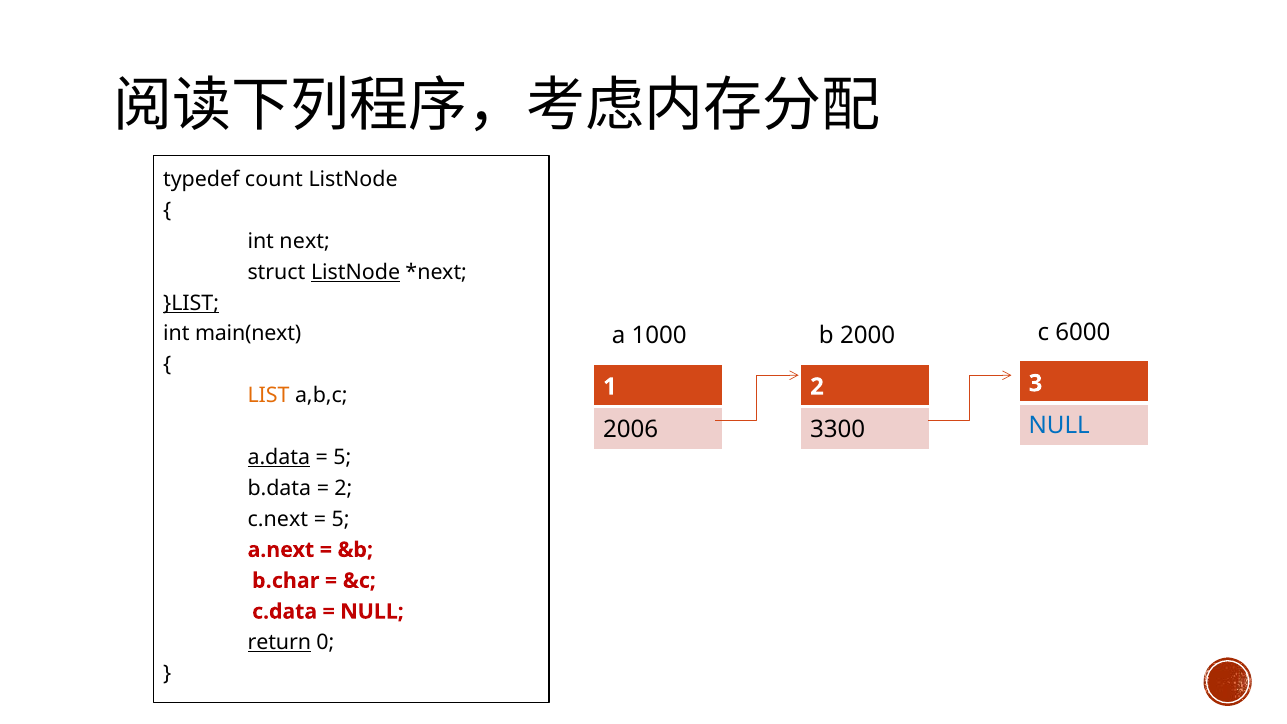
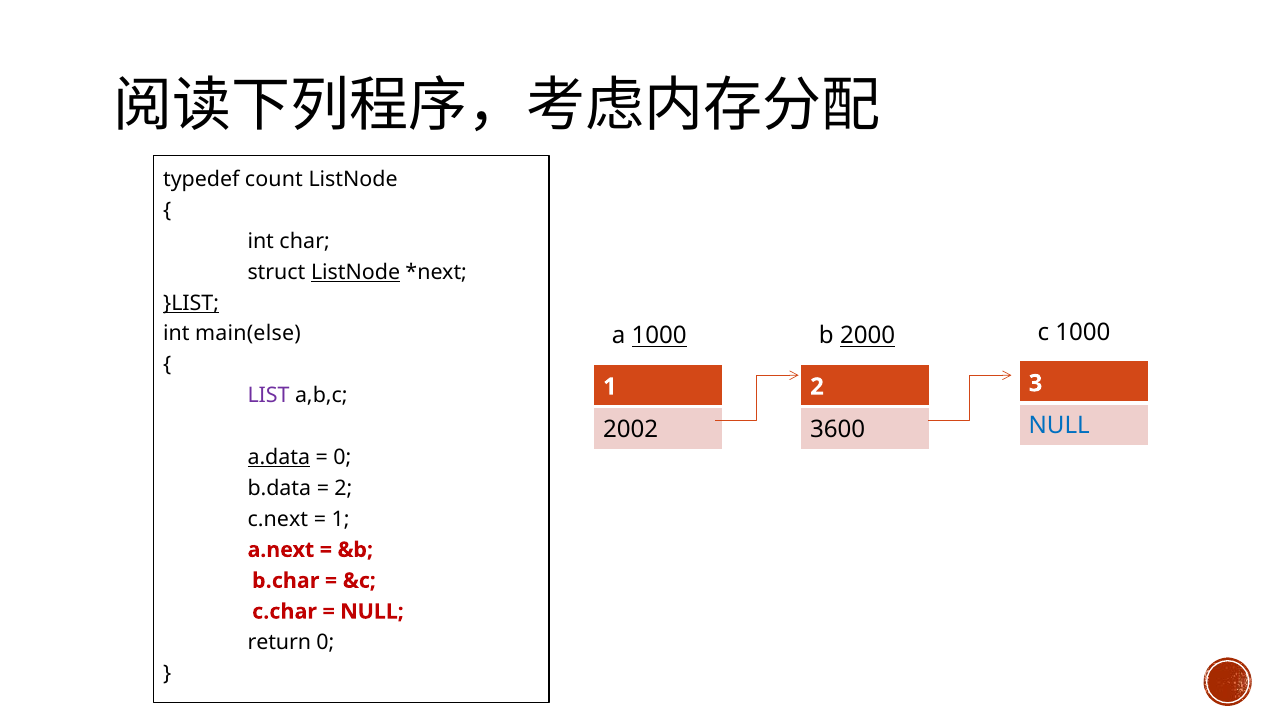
next: next -> char (305, 241)
c 6000: 6000 -> 1000 (1083, 332)
main(next: main(next -> main(else (248, 334)
1000 underline: none -> present (659, 336)
2000 underline: none -> present (868, 336)
LIST colour: orange -> purple (269, 395)
2006: 2006 -> 2002 (631, 429)
3300: 3300 -> 3600 (838, 429)
5: 5 -> 0 (342, 457)
5: 5 -> 1 (341, 519)
c.data: c.data -> c.char (285, 611)
return underline: present -> none (279, 642)
